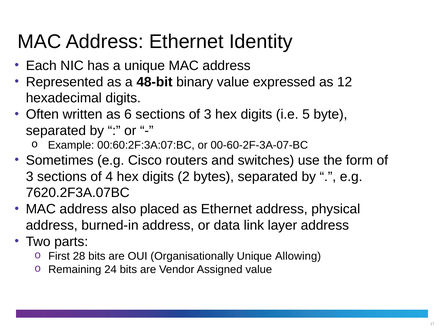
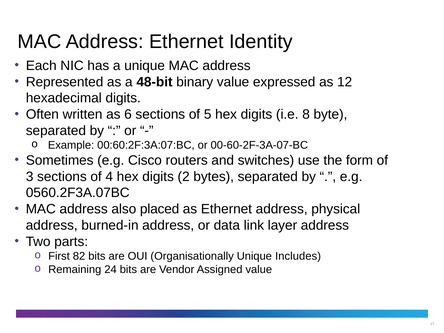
sections of 3: 3 -> 5 (208, 114)
5: 5 -> 8 (306, 114)
7620.2F3A.07BC: 7620.2F3A.07BC -> 0560.2F3A.07BC (78, 193)
28: 28 -> 82 (79, 256)
Allowing: Allowing -> Includes (298, 256)
